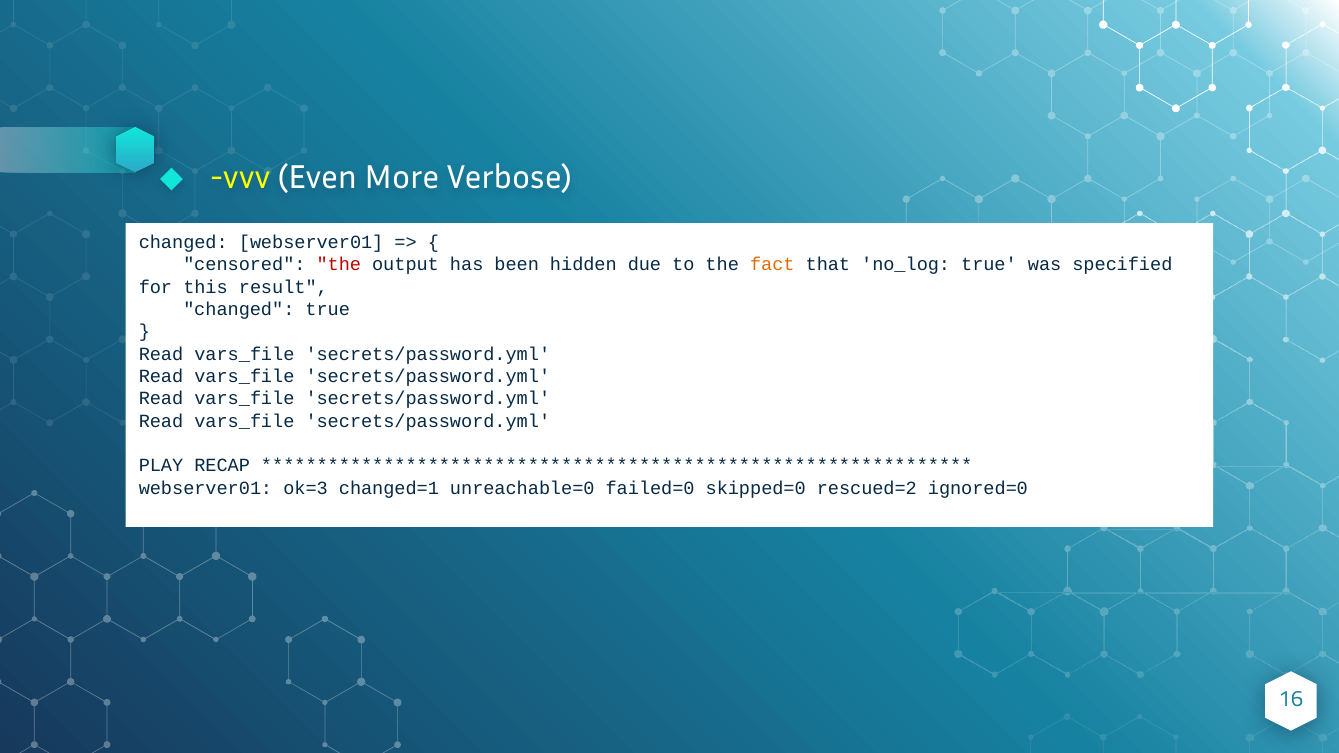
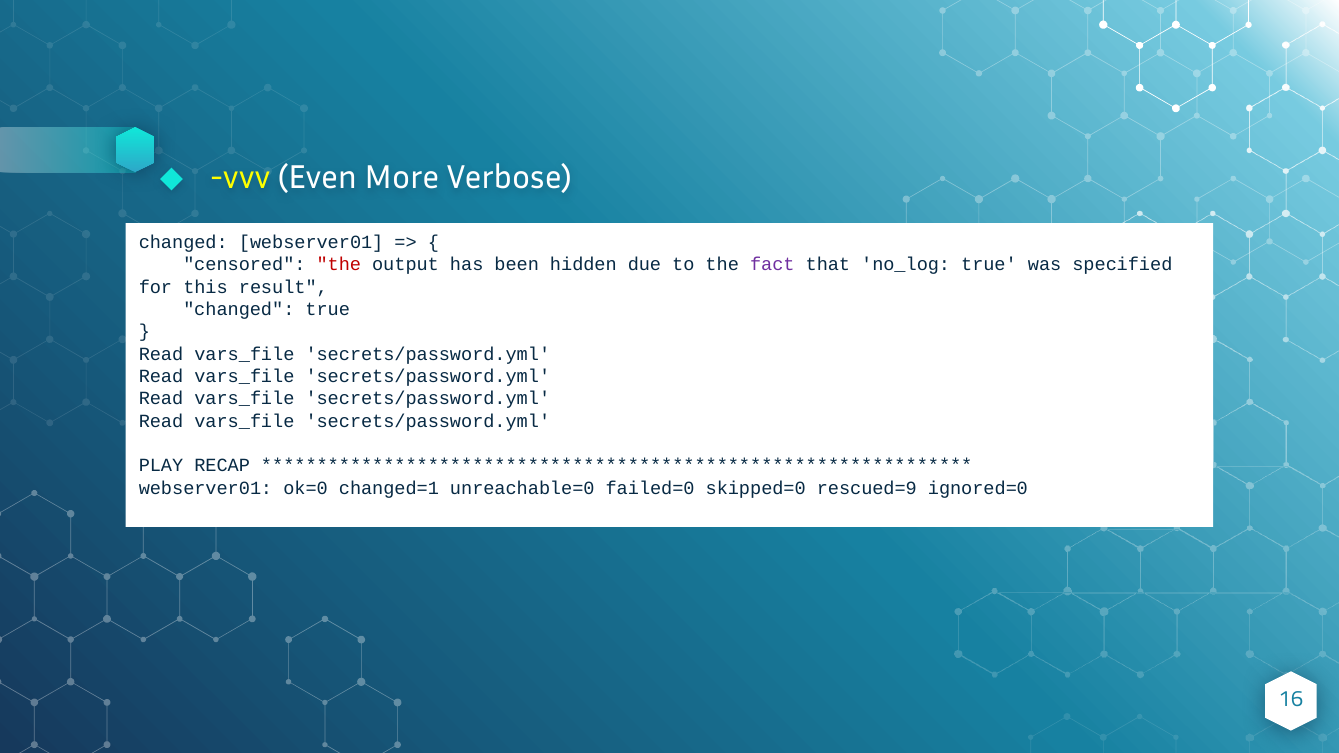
fact colour: orange -> purple (772, 265)
ok=3: ok=3 -> ok=0 (306, 488)
rescued=2: rescued=2 -> rescued=9 (867, 488)
